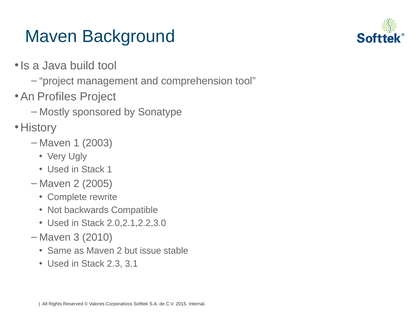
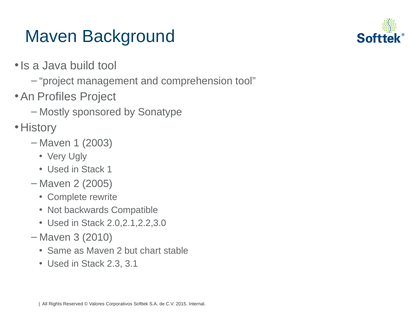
issue: issue -> chart (150, 250)
